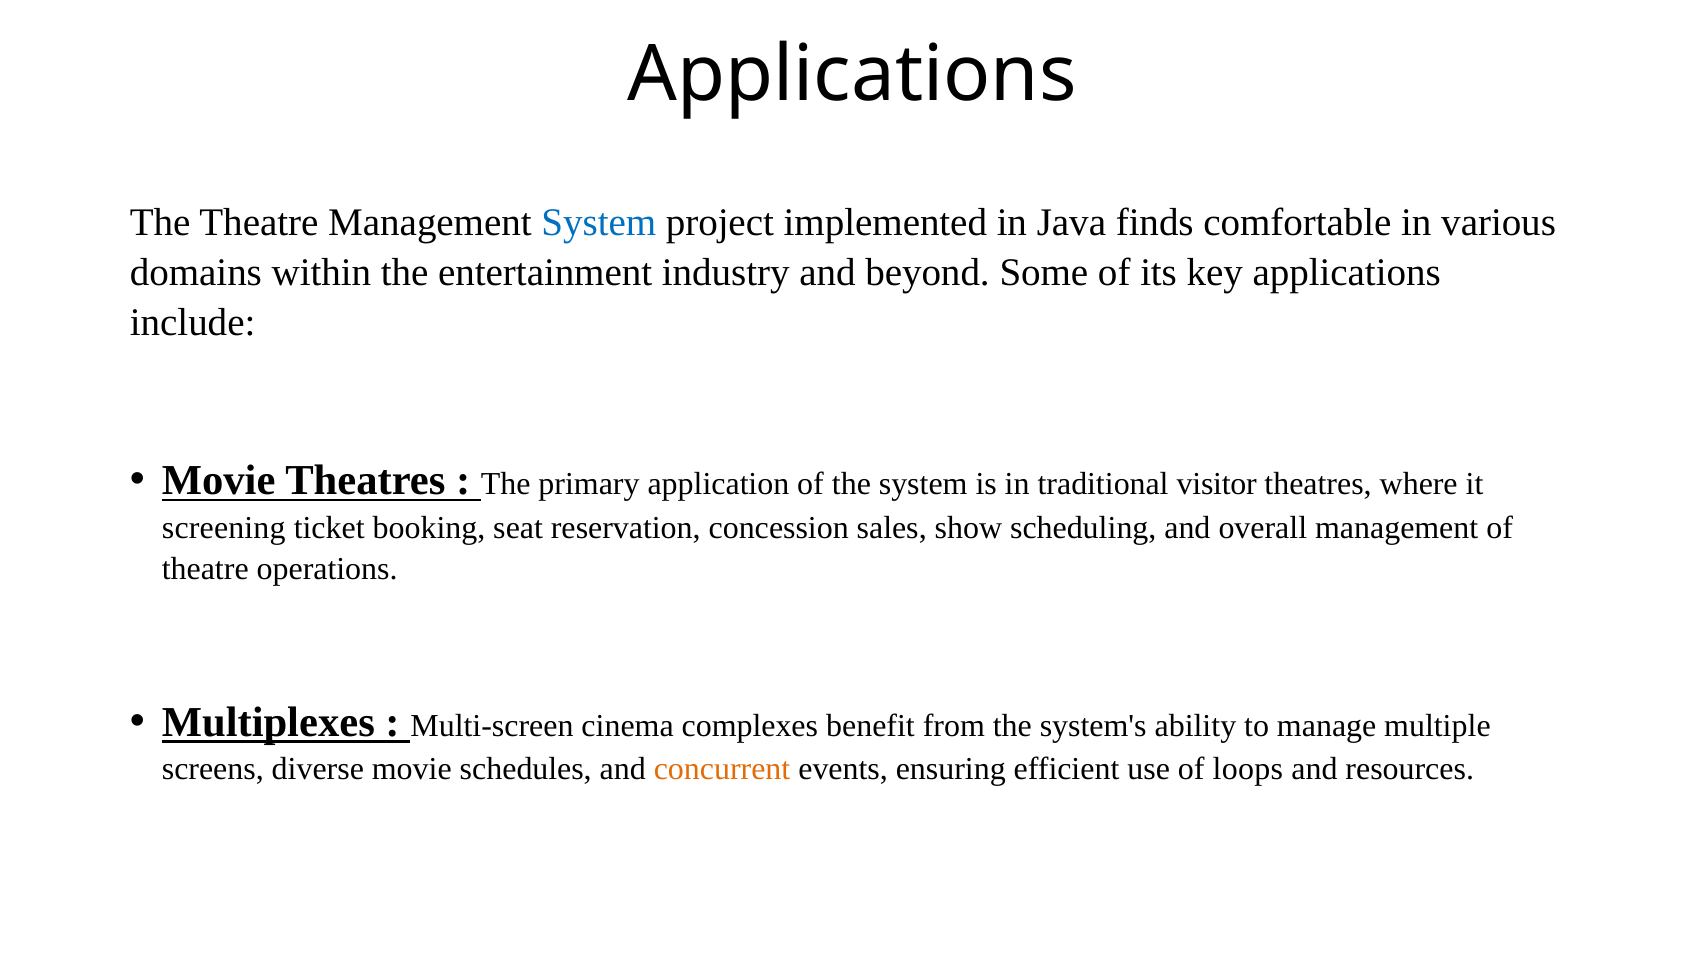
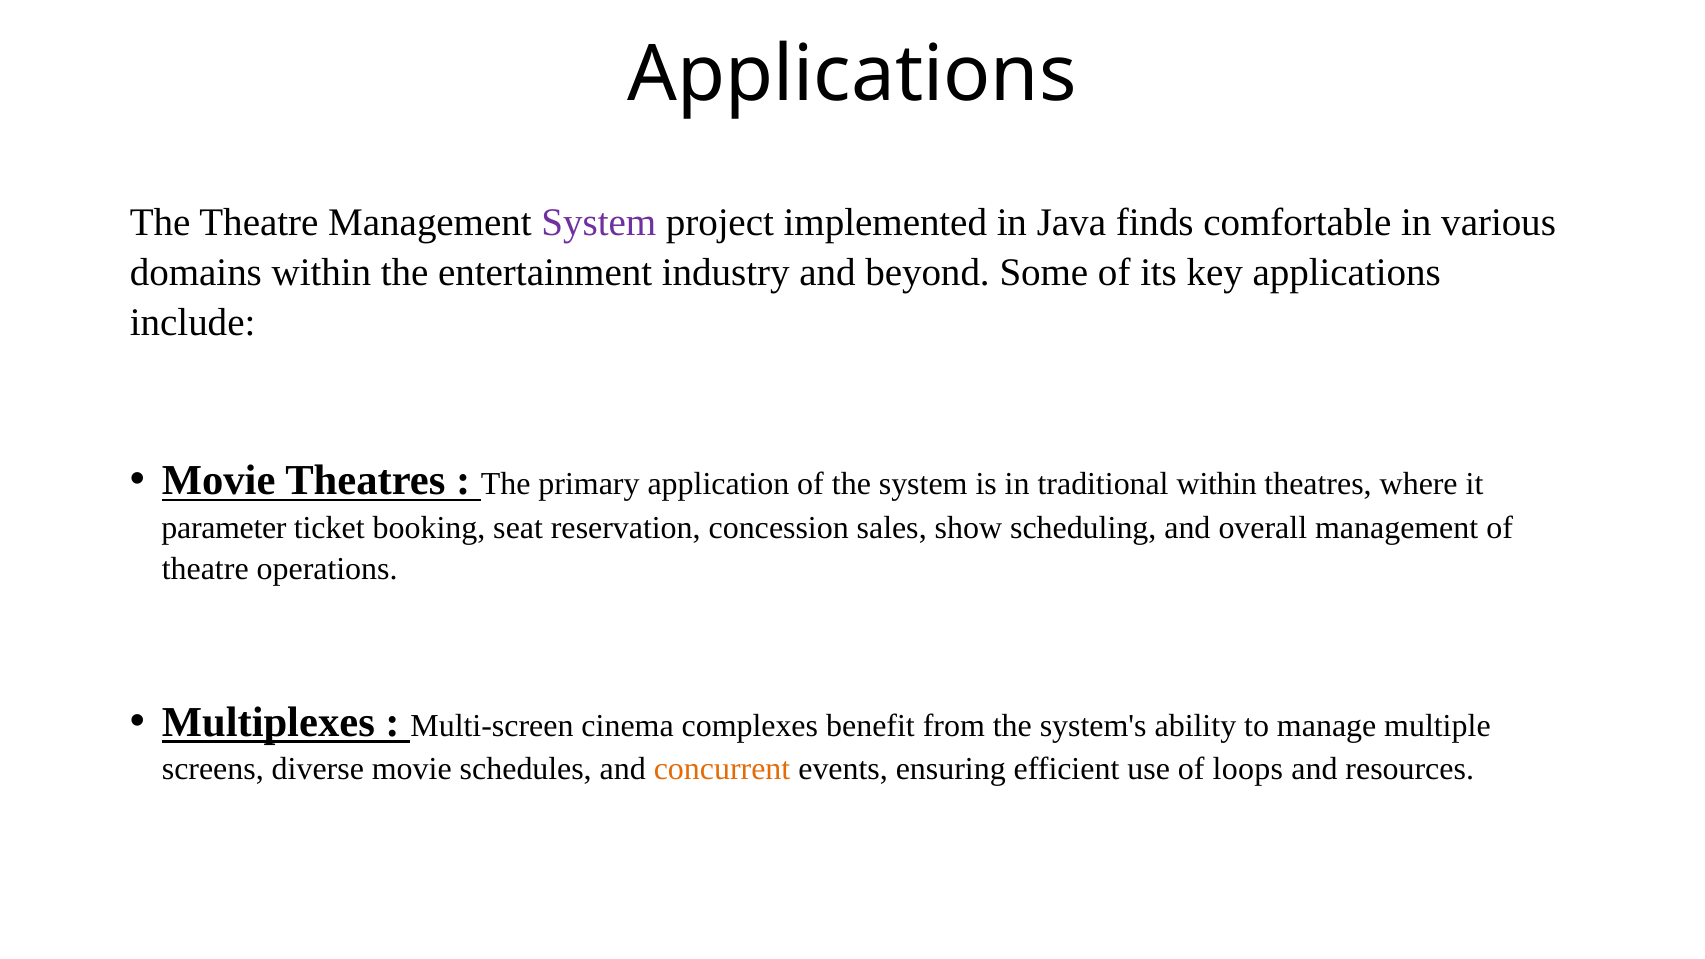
System colour: blue -> purple (599, 223)
traditional visitor: visitor -> within (1217, 484)
screening: screening -> parameter (224, 528)
